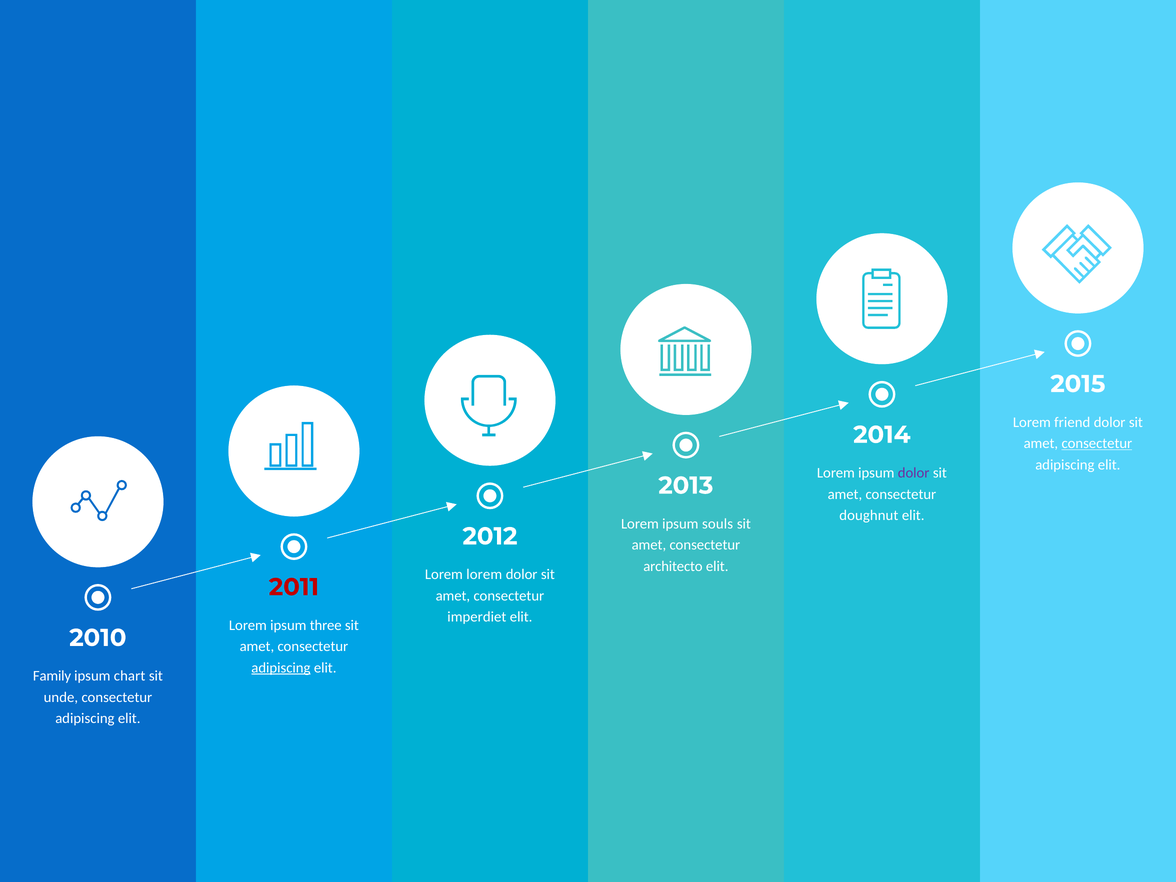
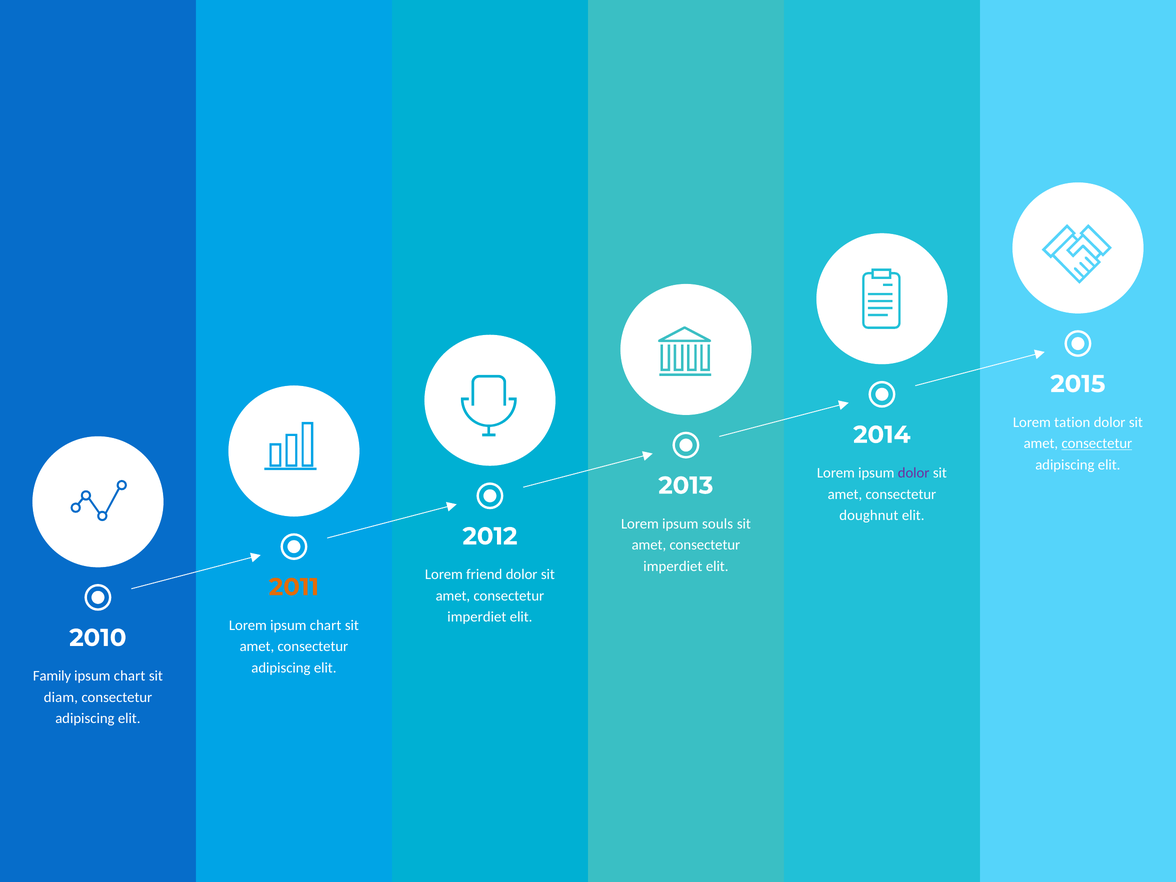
friend: friend -> tation (1072, 422)
architecto: architecto -> imperdiet (673, 566)
Lorem lorem: lorem -> friend (484, 575)
2011 colour: red -> orange (294, 587)
Lorem ipsum three: three -> chart (326, 625)
adipiscing underline: present -> none (281, 668)
unde: unde -> diam (61, 697)
